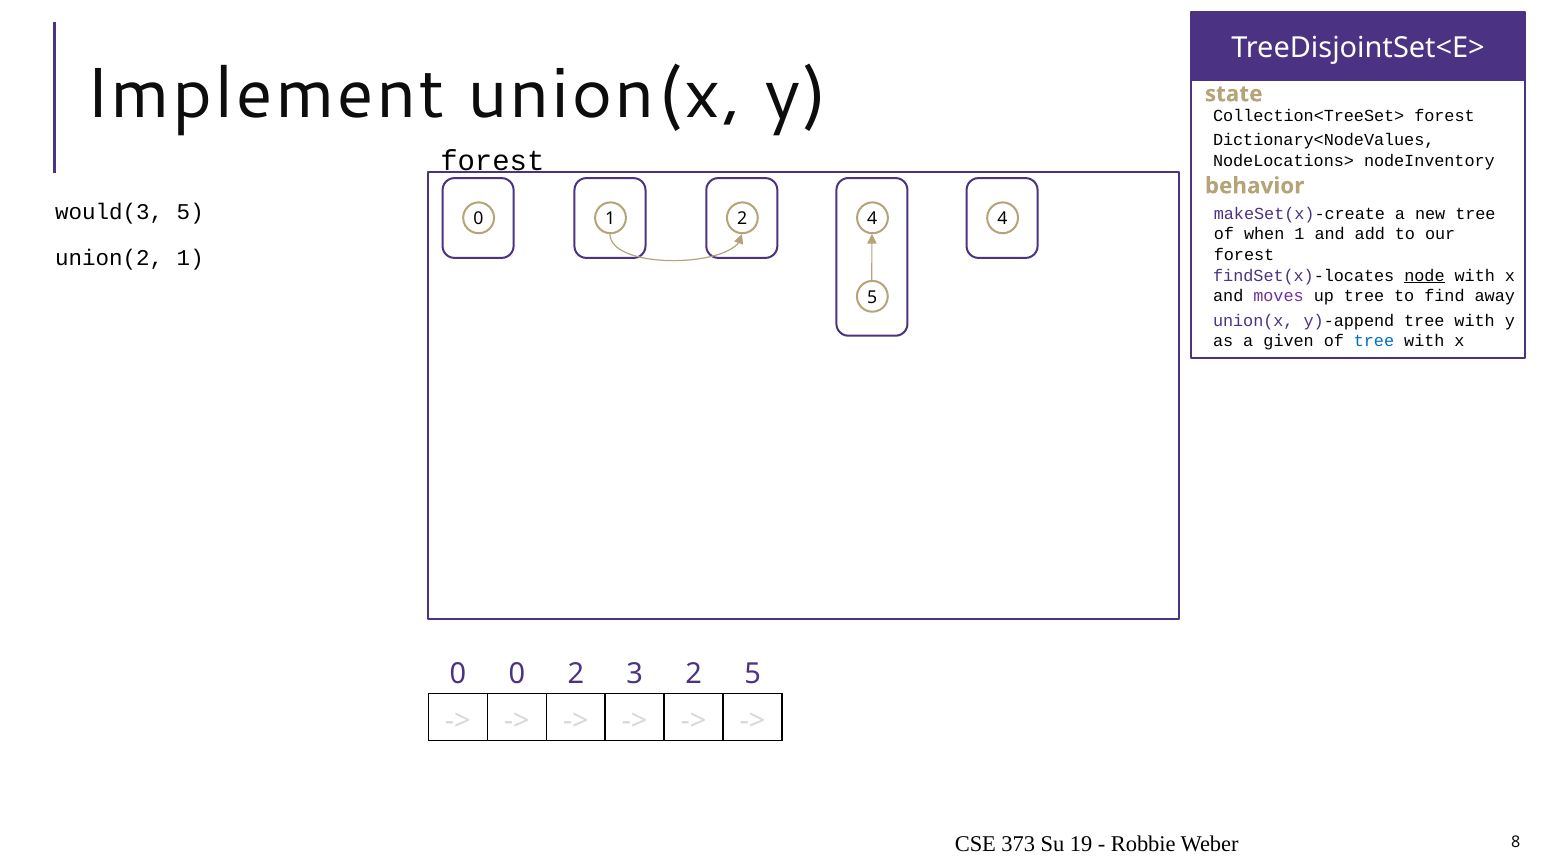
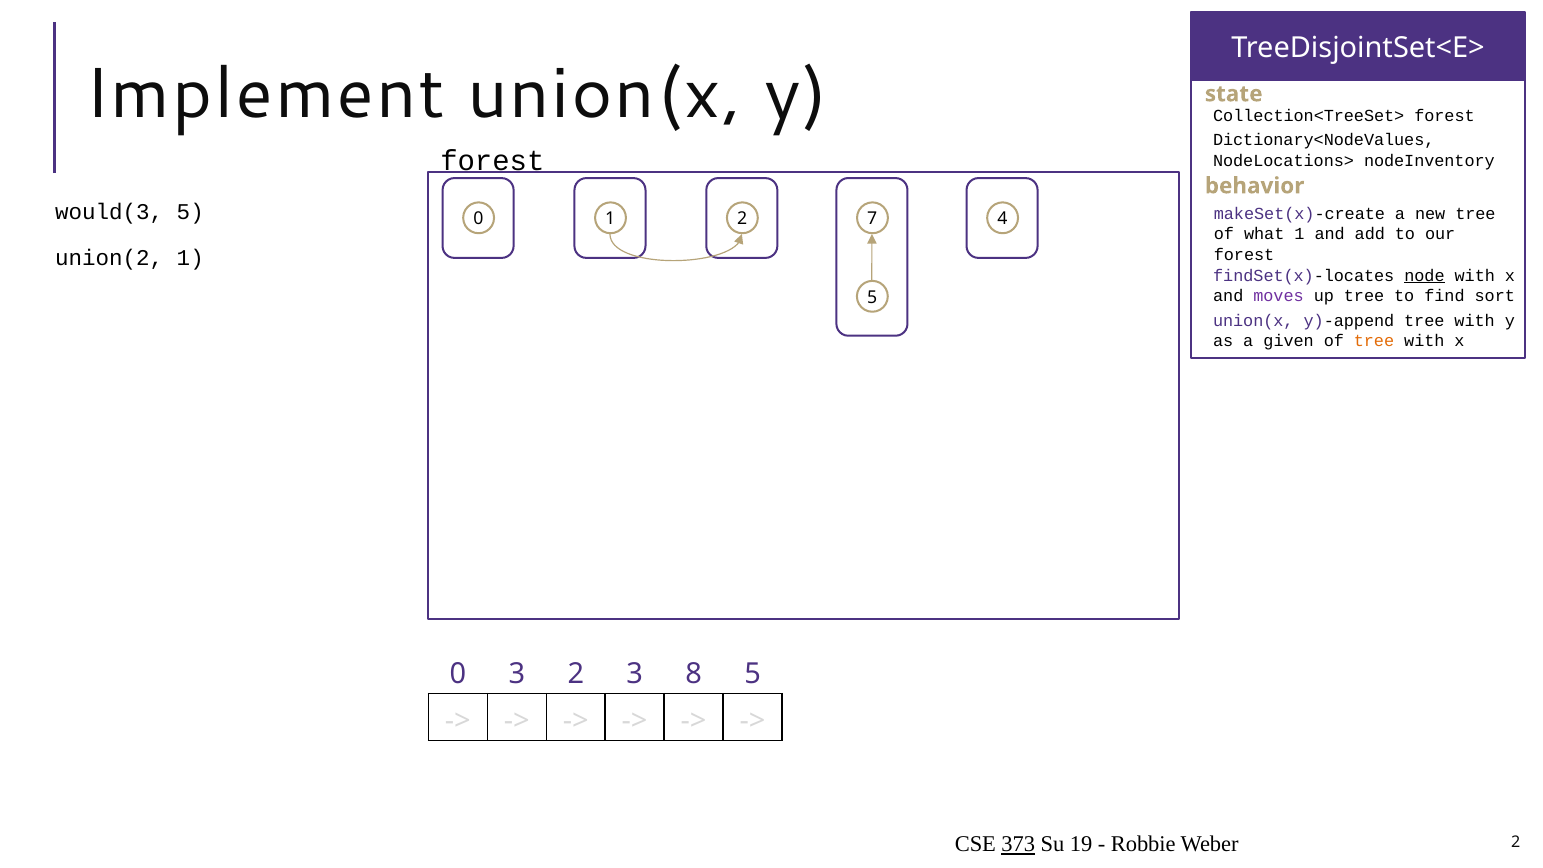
2 4: 4 -> 7 (872, 219)
when: when -> what (1264, 234)
away: away -> sort (1495, 296)
tree colour: blue -> orange (1374, 341)
0 0: 0 -> 3 (517, 674)
3 2: 2 -> 8 (694, 674)
373 underline: none -> present (1018, 844)
Weber 8: 8 -> 2 (1516, 842)
